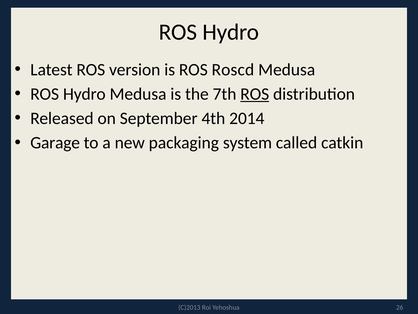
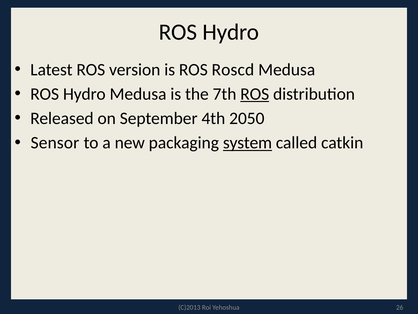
2014: 2014 -> 2050 (247, 118)
Garage: Garage -> Sensor (55, 143)
system underline: none -> present (247, 143)
